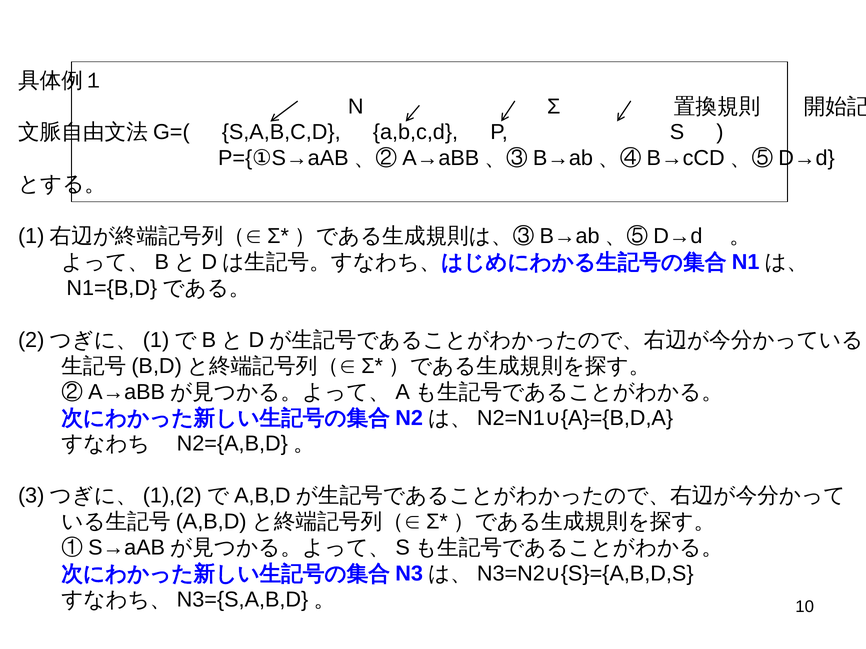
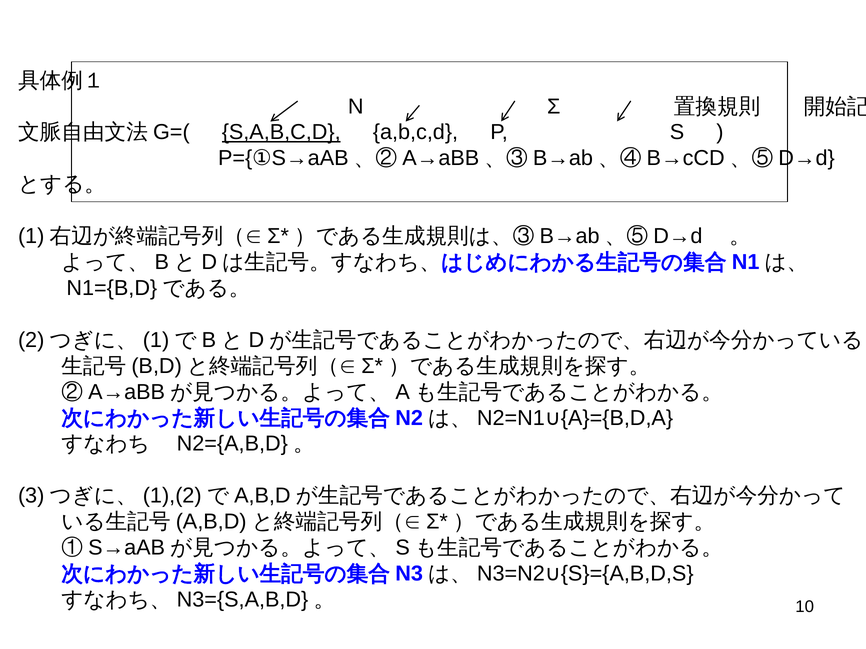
S,A,B,C,D underline: none -> present (281, 132)
